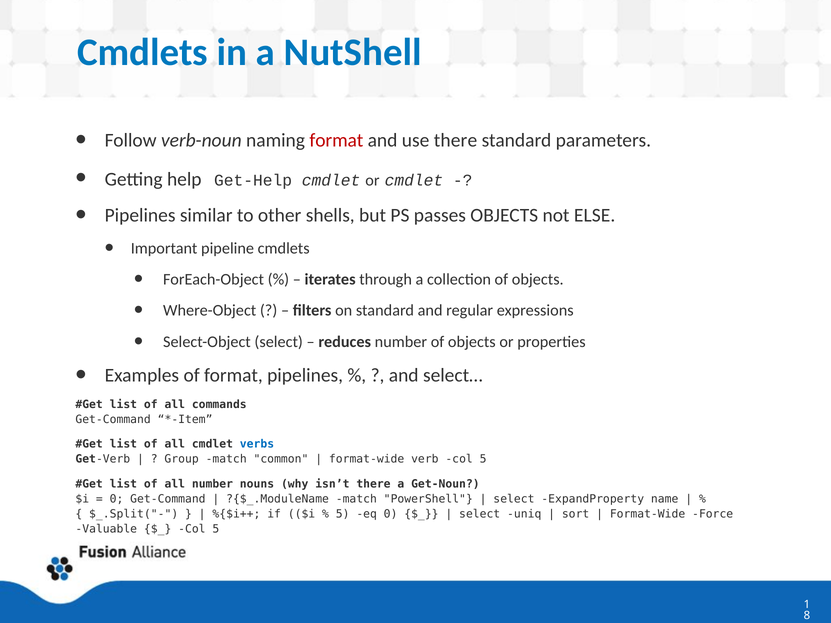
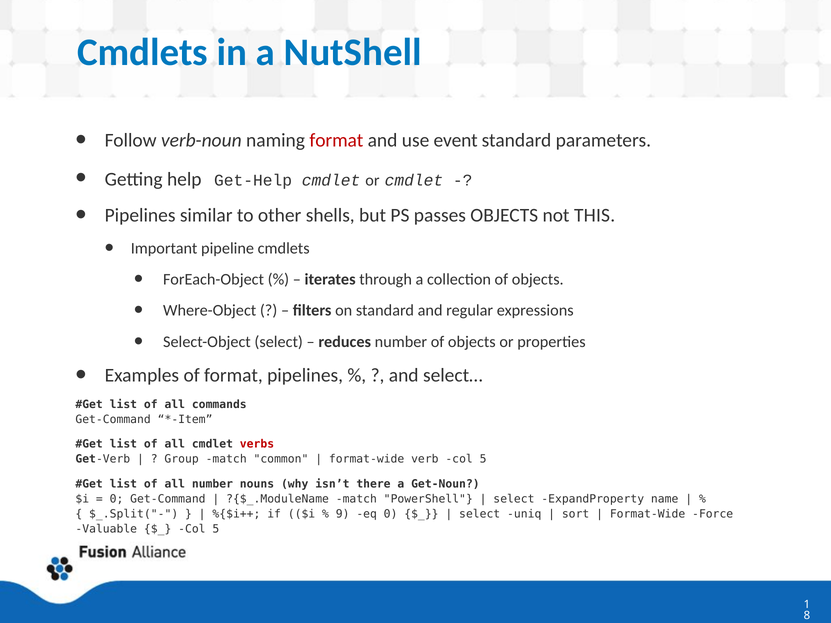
use there: there -> event (456, 140)
ELSE: ELSE -> THIS (595, 216)
verbs colour: blue -> red (257, 444)
5: 5 -> 9 (343, 514)
